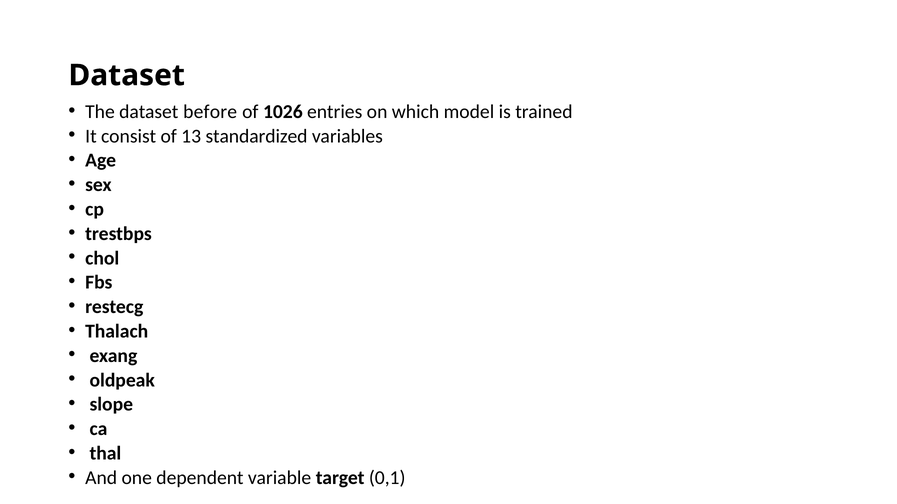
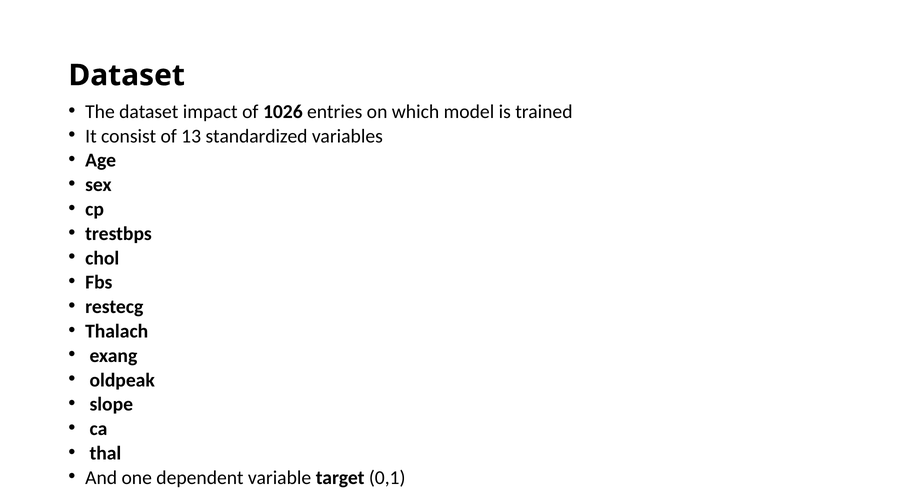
before: before -> impact (210, 112)
